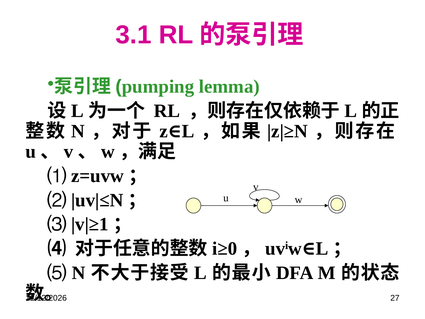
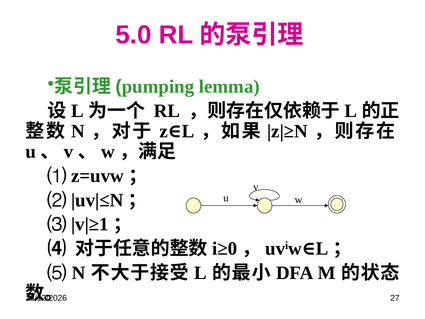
3.1: 3.1 -> 5.0 (133, 35)
